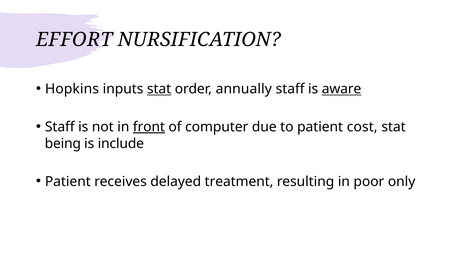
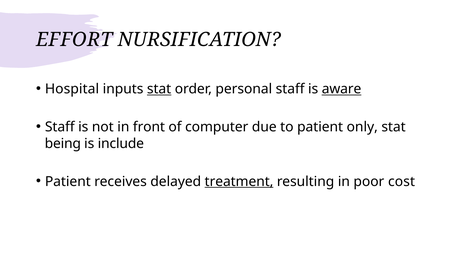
Hopkins: Hopkins -> Hospital (72, 89)
annually: annually -> personal (244, 89)
front underline: present -> none (149, 127)
cost: cost -> only (362, 127)
treatment underline: none -> present (239, 182)
only: only -> cost (402, 182)
